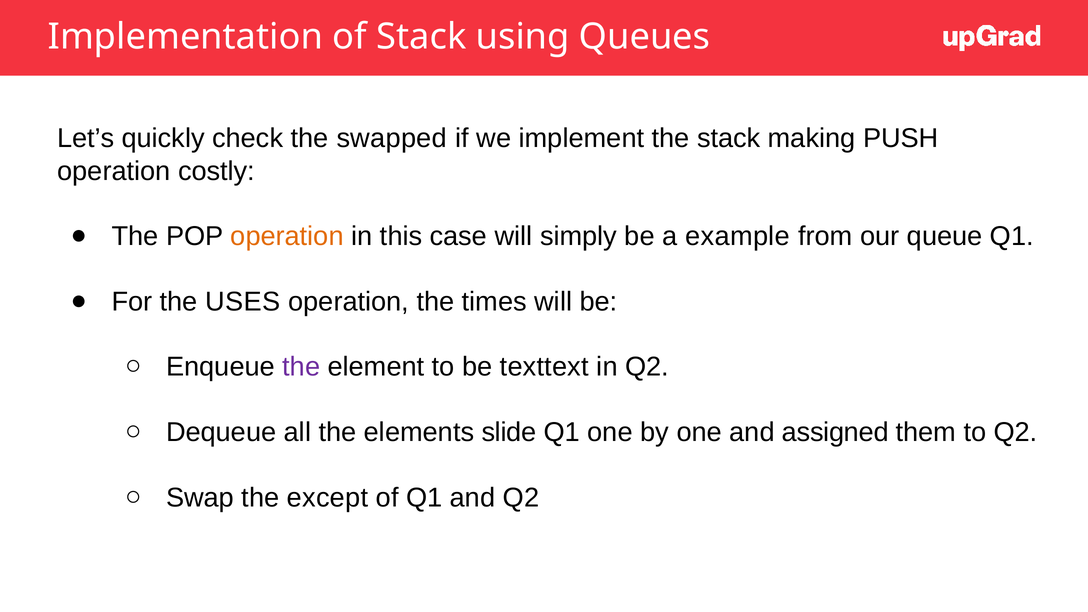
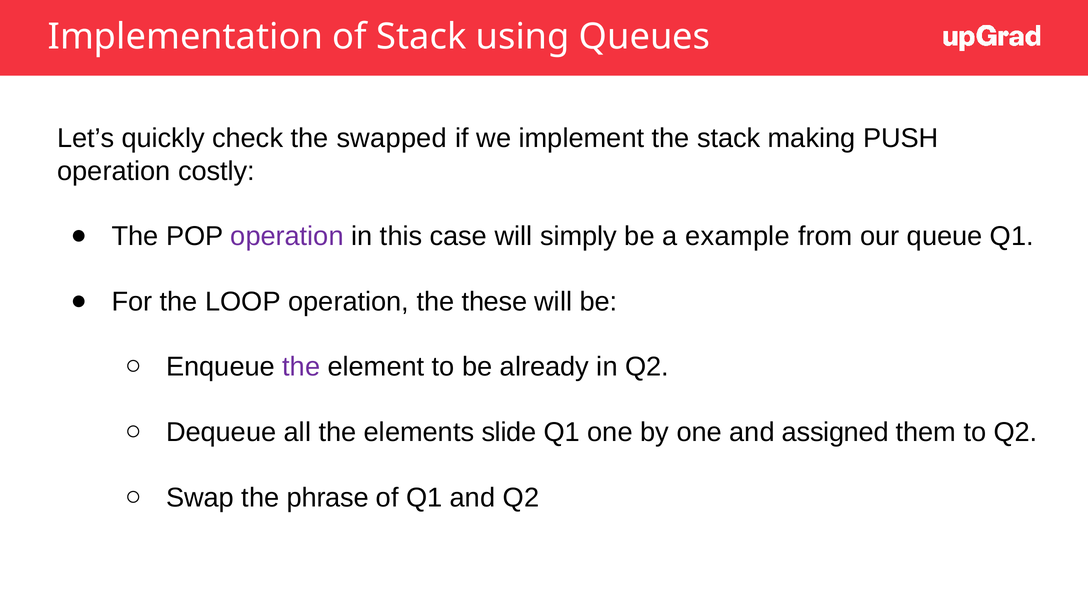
operation colour: orange -> purple (287, 236)
USES: USES -> LOOP (243, 302)
times: times -> these (494, 302)
texttext: texttext -> already (544, 367)
except: except -> phrase (328, 498)
